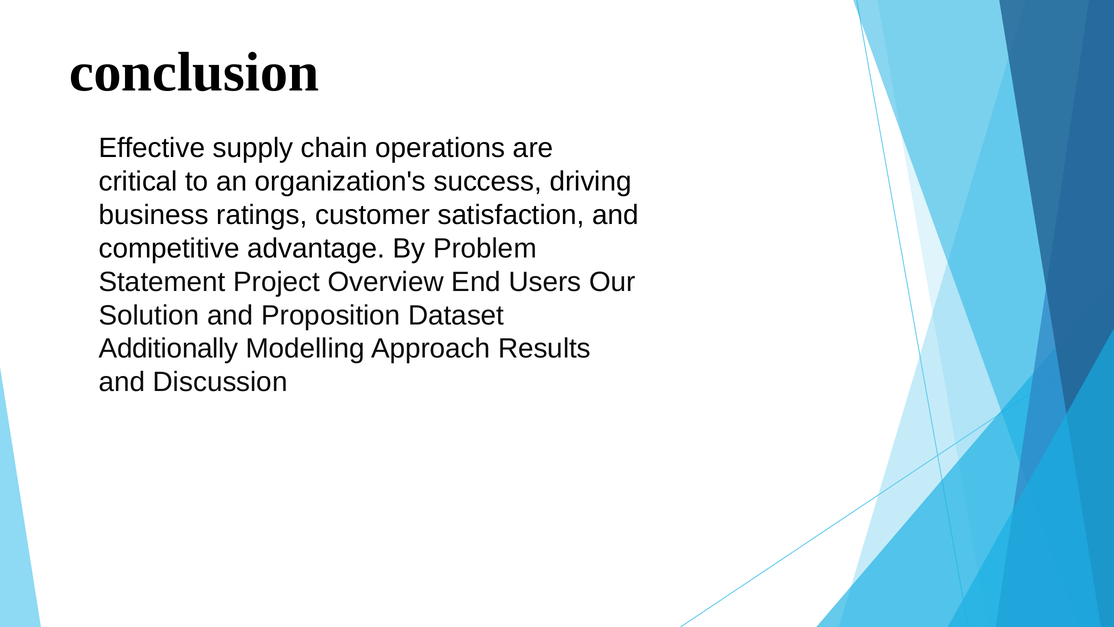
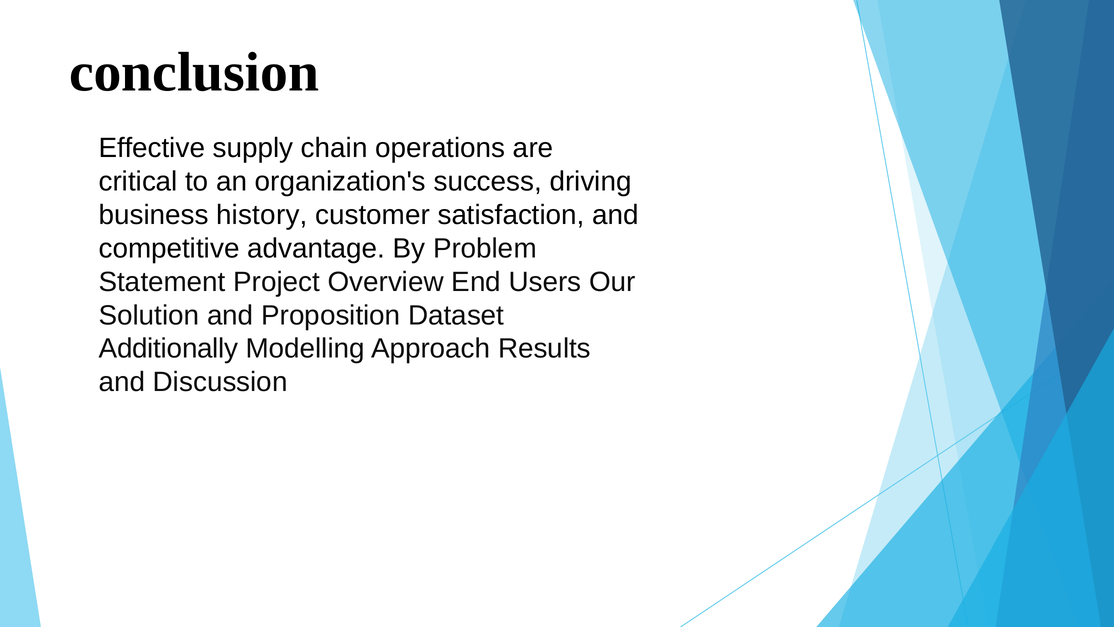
ratings: ratings -> history (262, 215)
